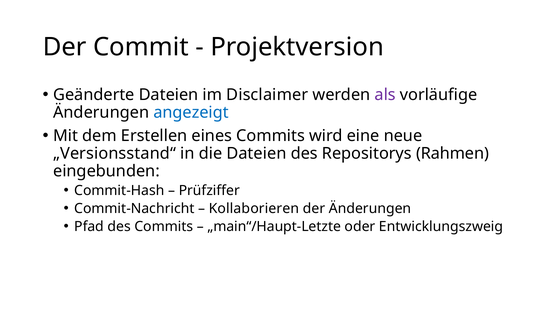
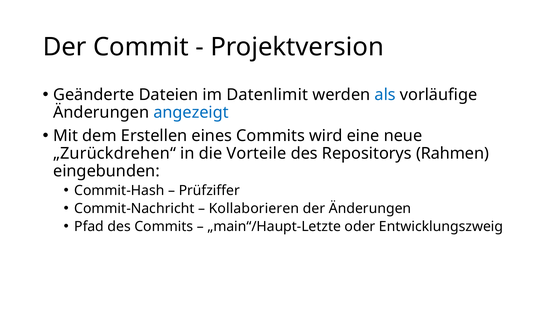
Disclaimer: Disclaimer -> Datenlimit (267, 95)
als colour: purple -> blue (385, 95)
„Versionsstand“: „Versionsstand“ -> „Zurückdrehen“ (115, 153)
die Dateien: Dateien -> Vorteile (256, 153)
